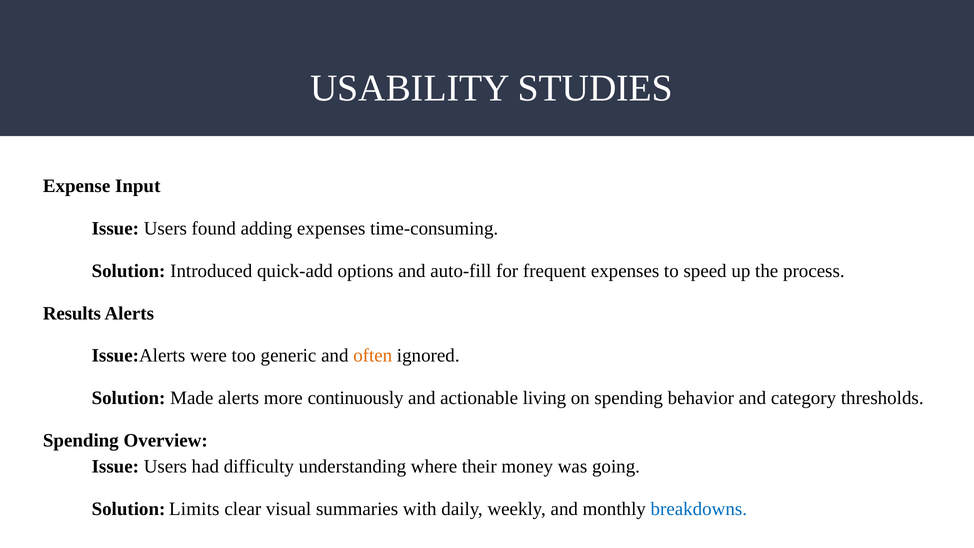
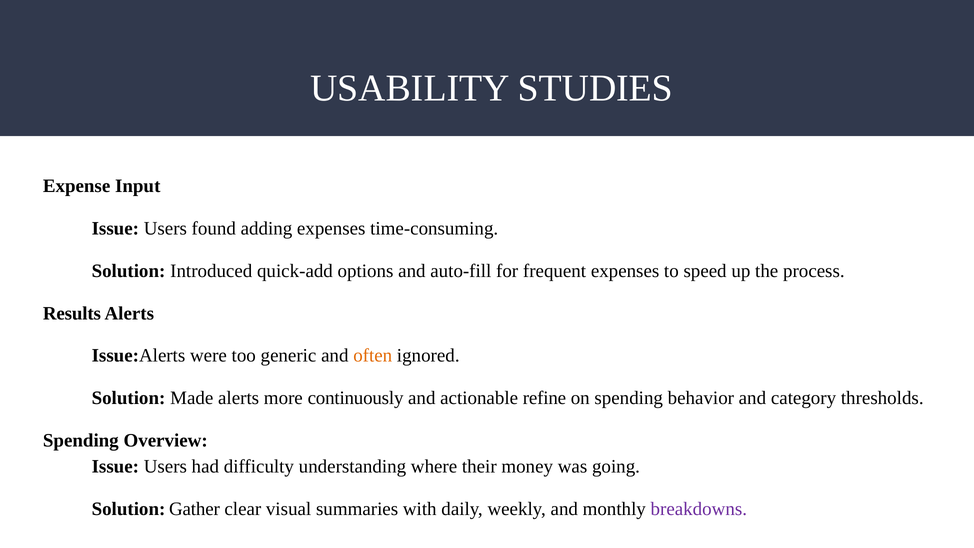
living: living -> refine (544, 398)
Limits: Limits -> Gather (194, 509)
breakdowns colour: blue -> purple (699, 509)
